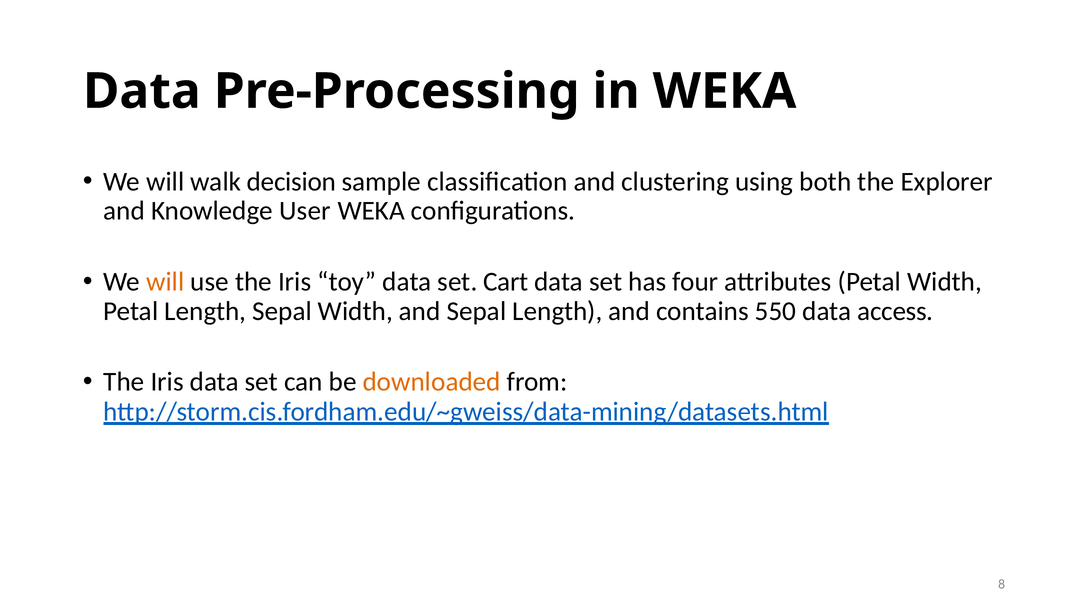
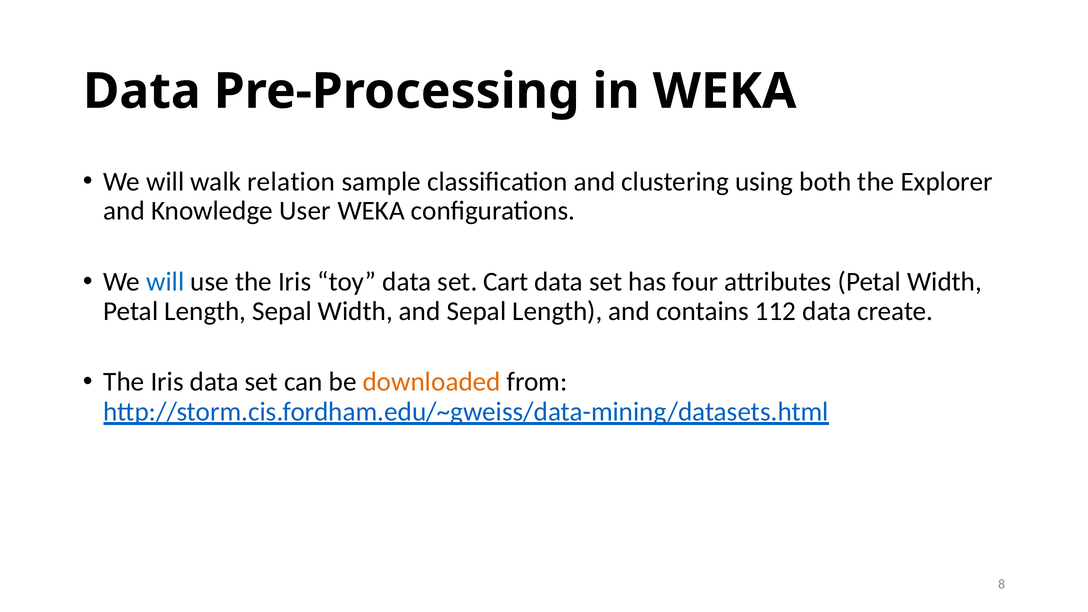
decision: decision -> relation (291, 182)
will colour: orange -> blue (165, 282)
550: 550 -> 112 (776, 311)
access: access -> create (895, 311)
